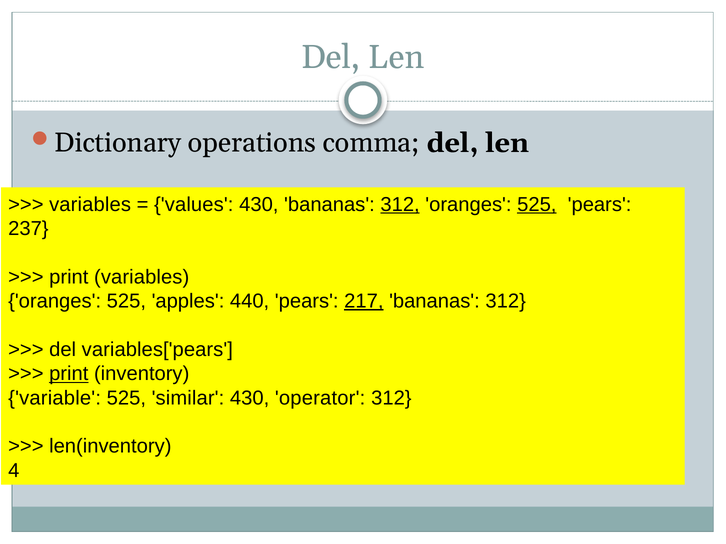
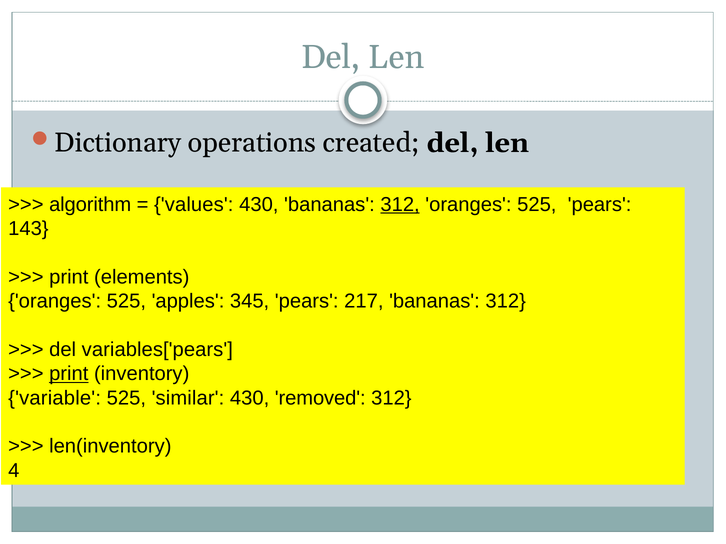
comma: comma -> created (371, 143)
variables: variables -> algorithm (90, 205)
525 underline: present -> none (537, 205)
237: 237 -> 143 (28, 229)
print variables: variables -> elements (142, 277)
440: 440 -> 345 (250, 301)
217 underline: present -> none (364, 301)
operator: operator -> removed (320, 398)
